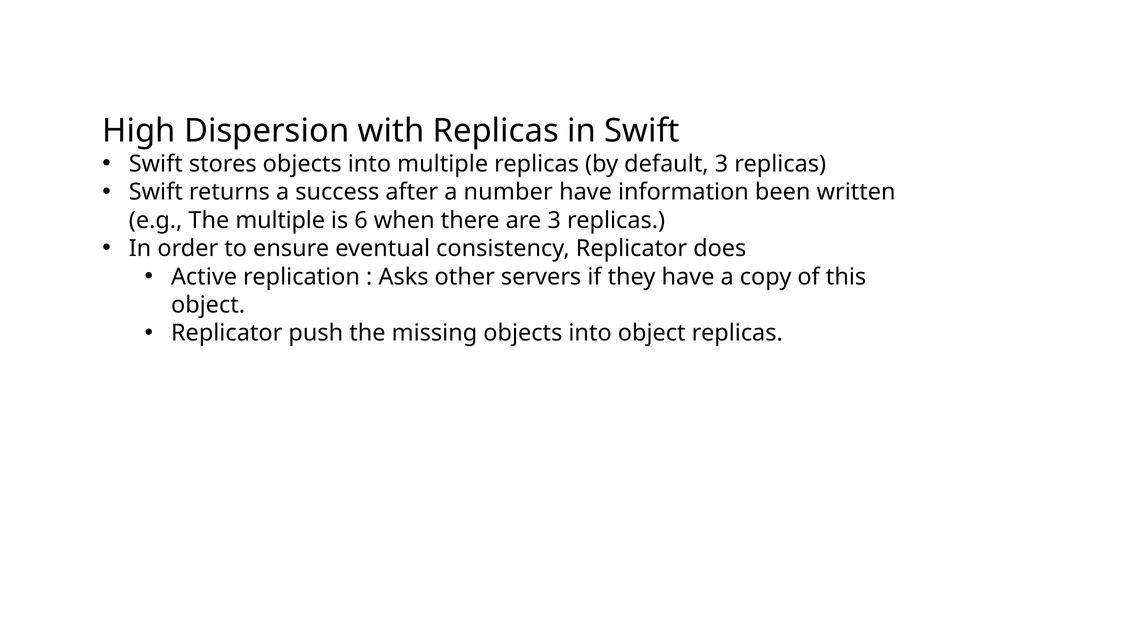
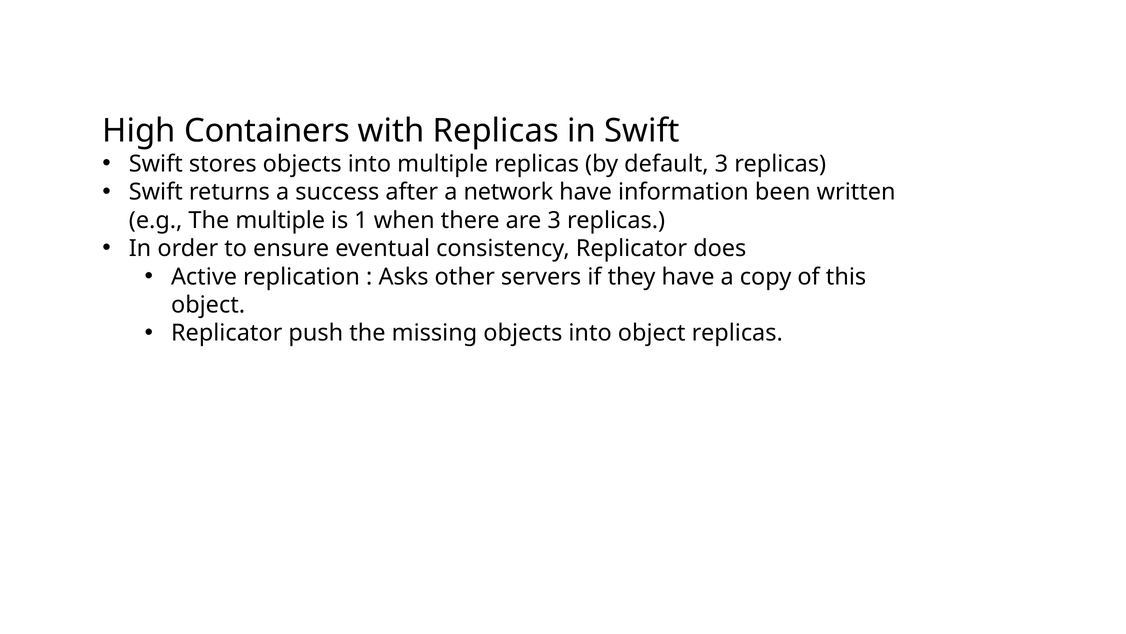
Dispersion: Dispersion -> Containers (267, 131)
number: number -> network (508, 192)
6: 6 -> 1 (361, 220)
